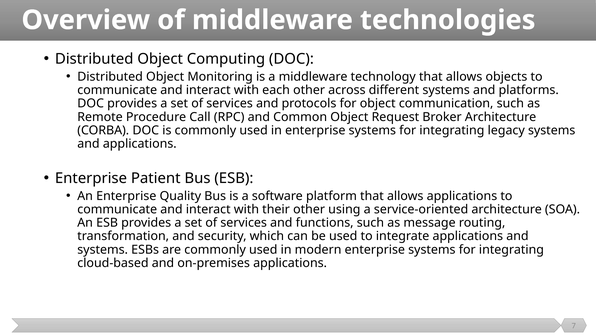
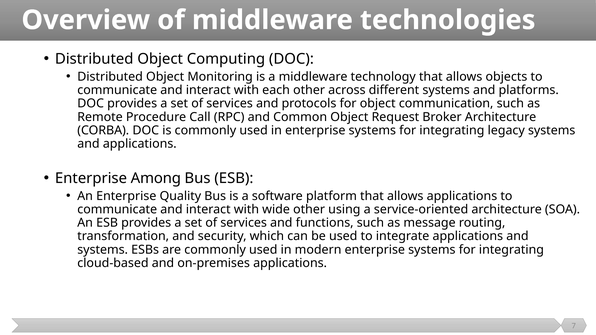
Patient: Patient -> Among (156, 178)
their: their -> wide (276, 210)
